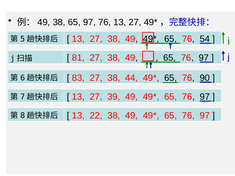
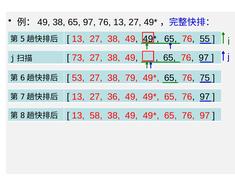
54: 54 -> 55 (205, 39)
81: 81 -> 73 (78, 58)
83: 83 -> 53 (78, 78)
44: 44 -> 79 (131, 78)
90: 90 -> 75 (205, 78)
39: 39 -> 36 (114, 97)
22: 22 -> 58 (96, 116)
